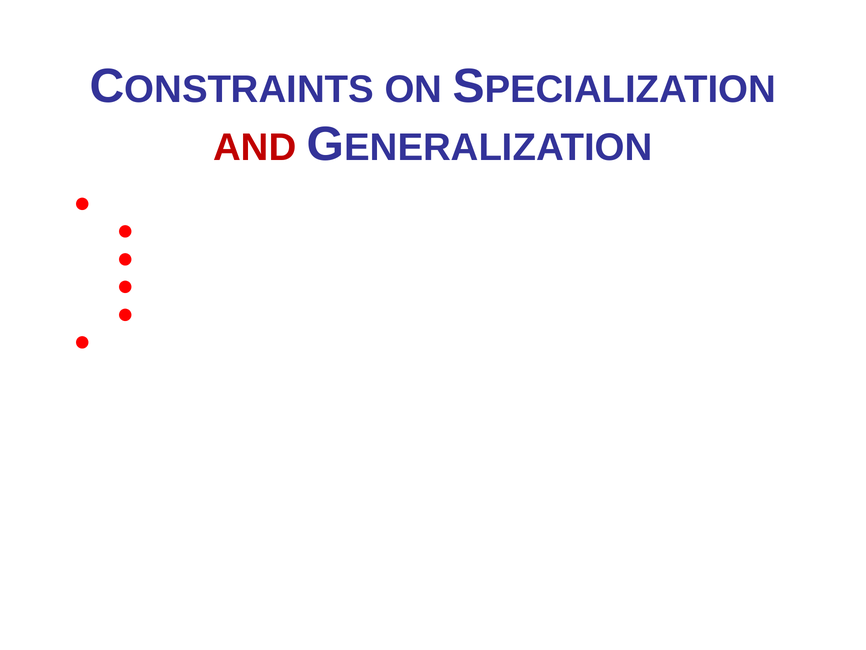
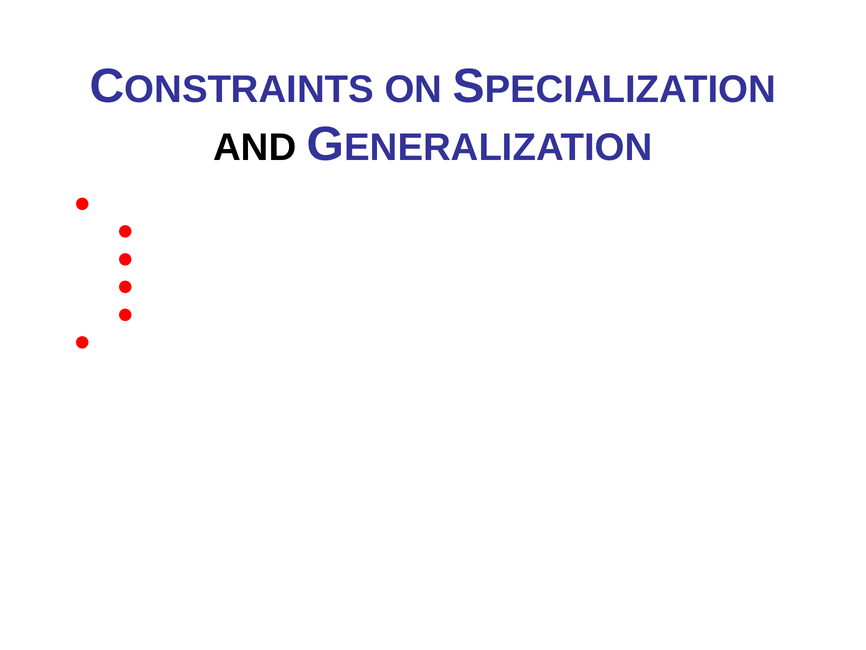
AND colour: red -> black (255, 147)
